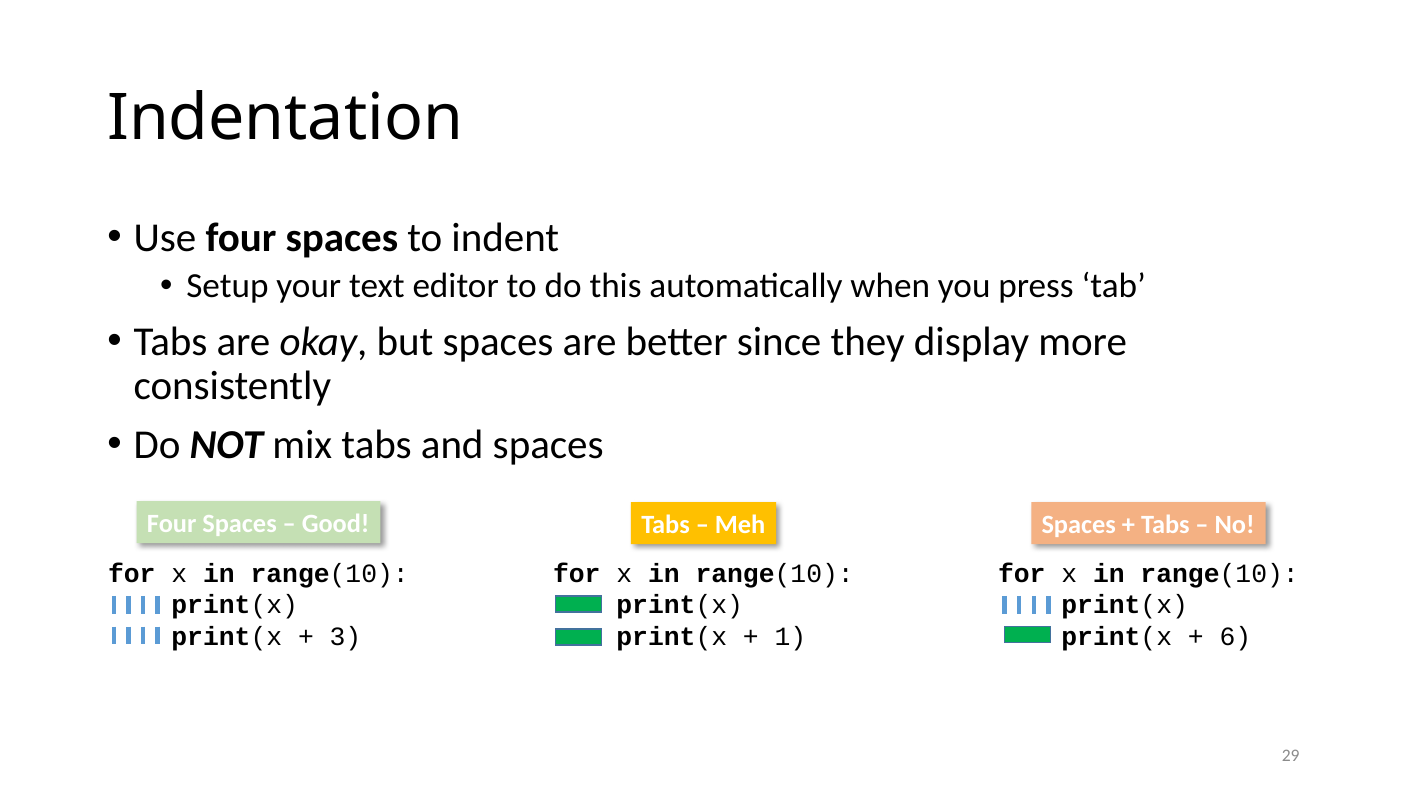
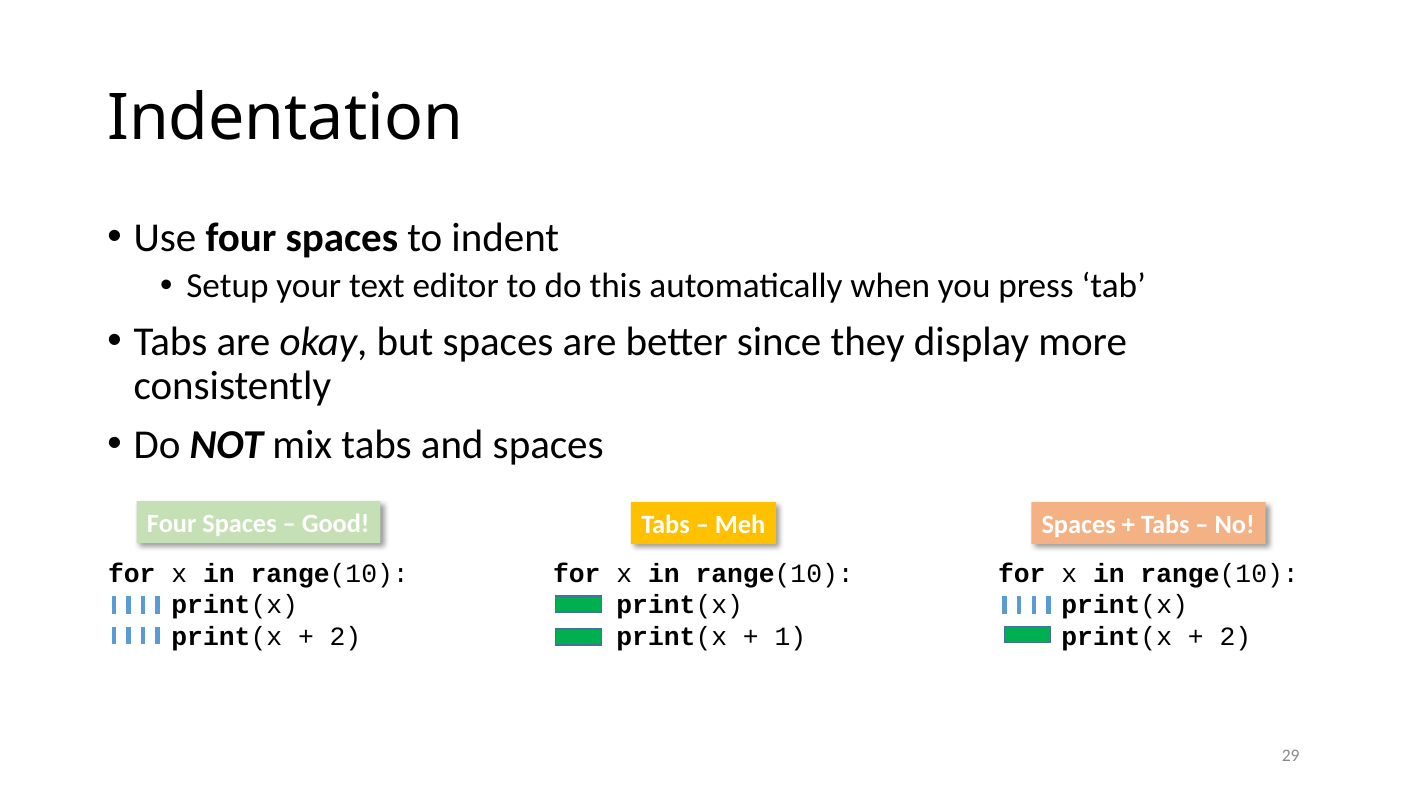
3: 3 -> 2 (345, 637)
6: 6 -> 2 (1235, 637)
